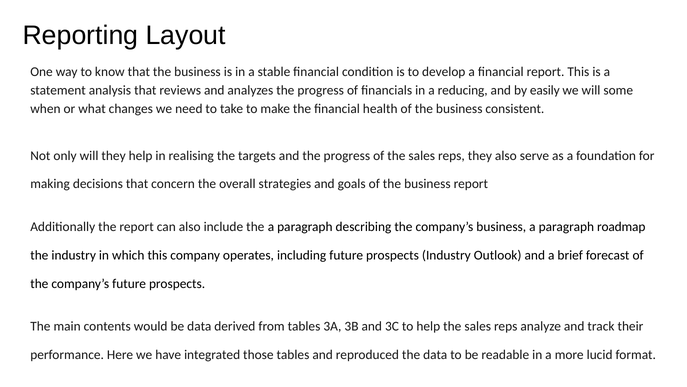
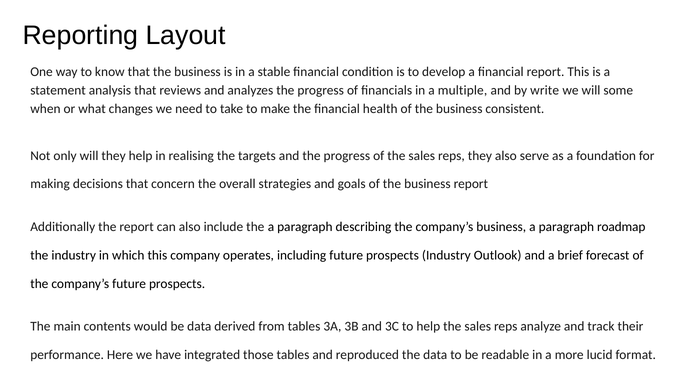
reducing: reducing -> multiple (463, 90)
easily: easily -> write (545, 90)
